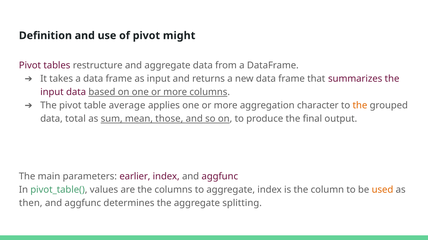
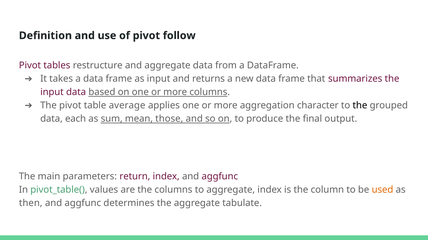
might: might -> follow (179, 36)
the colour: orange -> black (360, 106)
total: total -> each (76, 119)
earlier: earlier -> return (135, 177)
splitting: splitting -> tabulate (242, 204)
